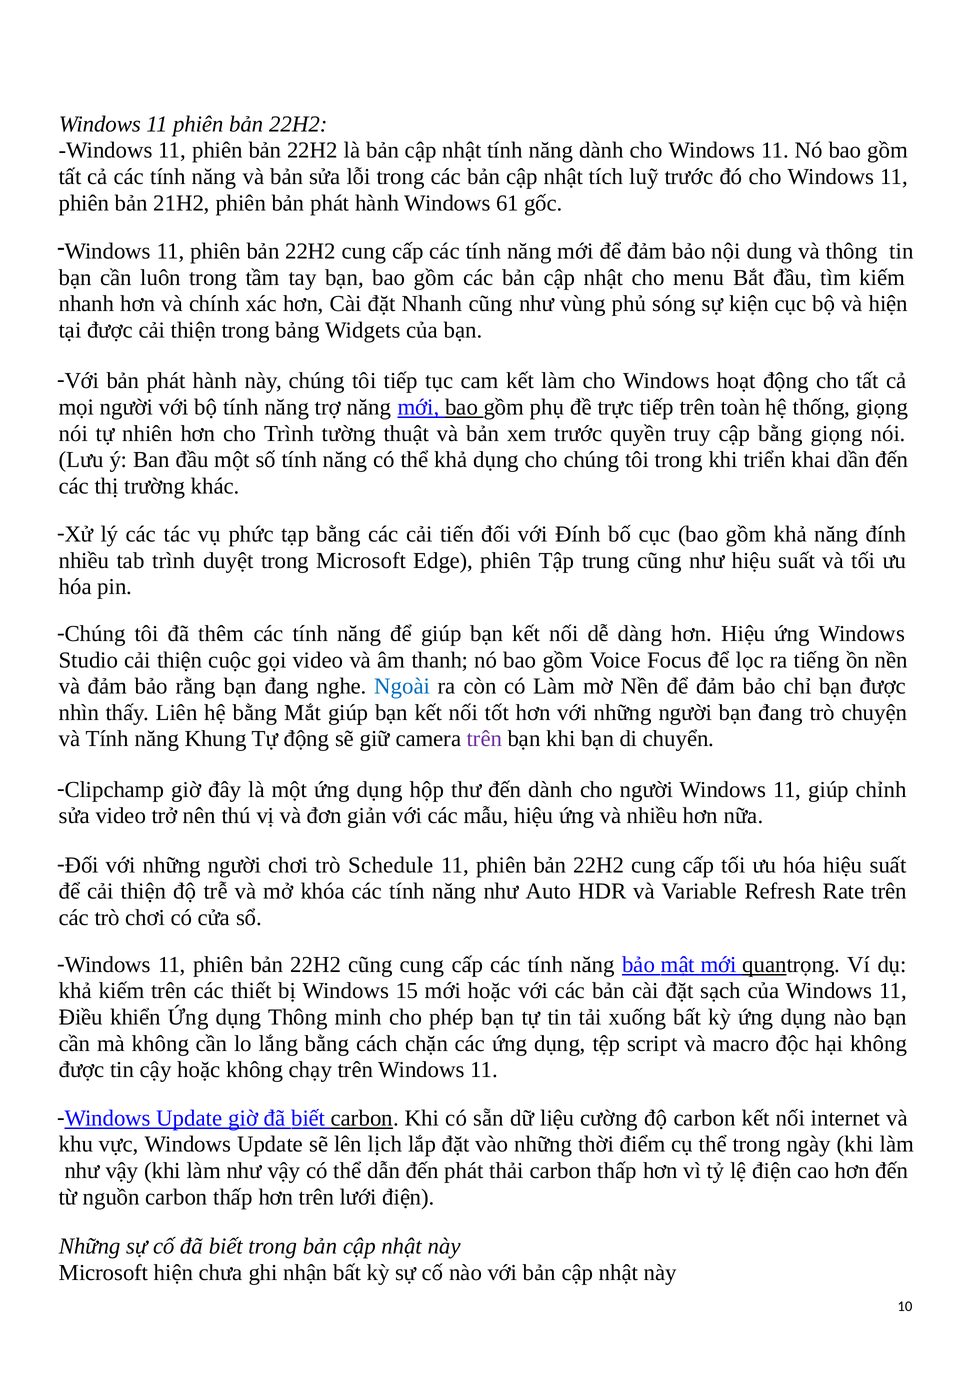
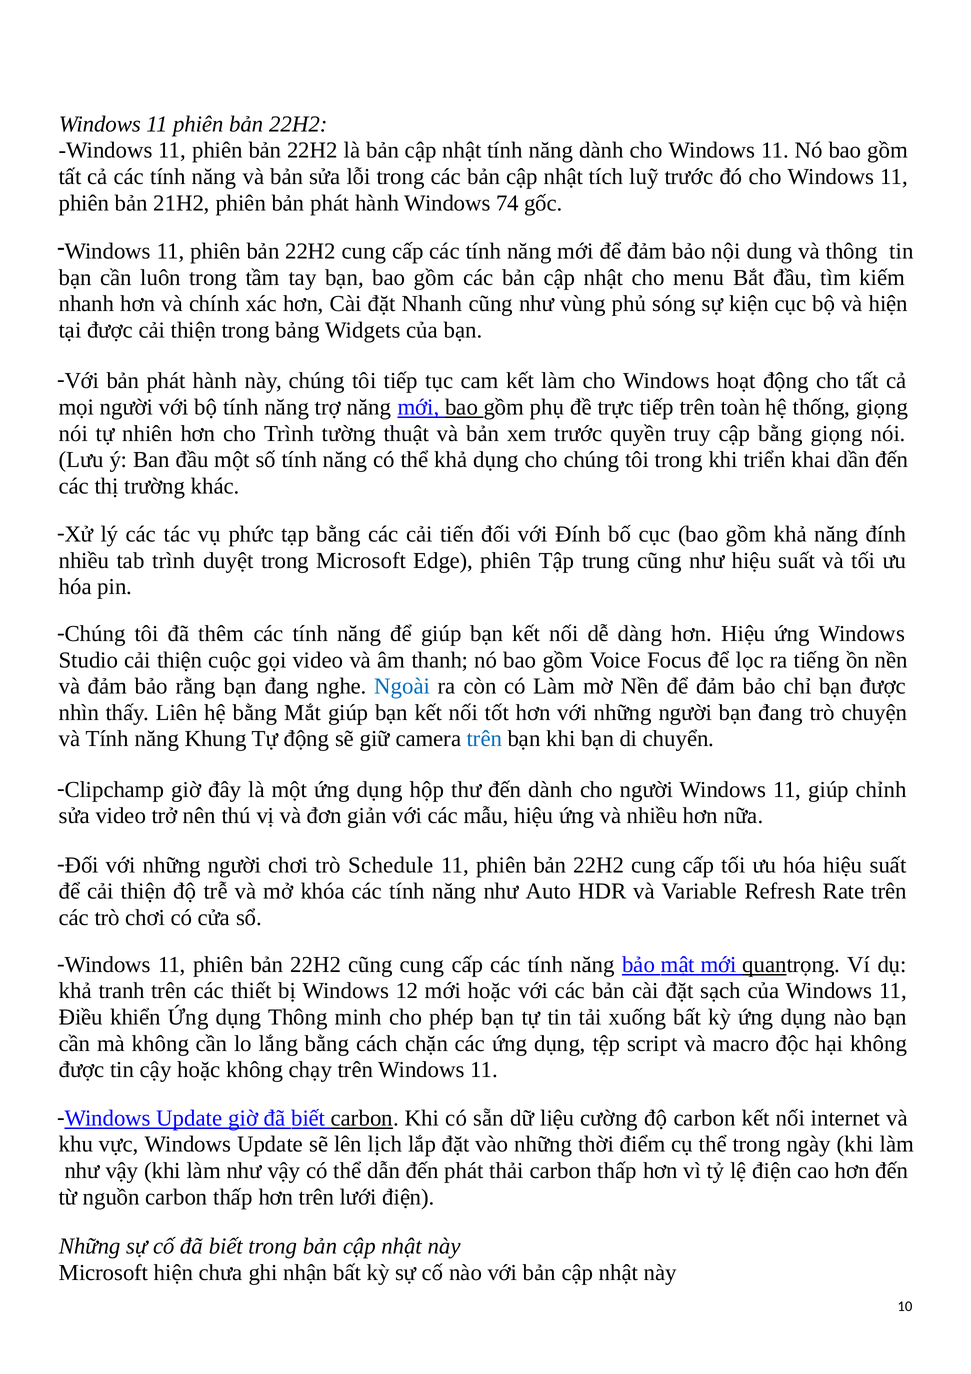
61: 61 -> 74 (507, 203)
trên colour: purple -> blue (484, 739)
khả kiếm: kiếm -> tranh (122, 991)
15: 15 -> 12 (407, 991)
